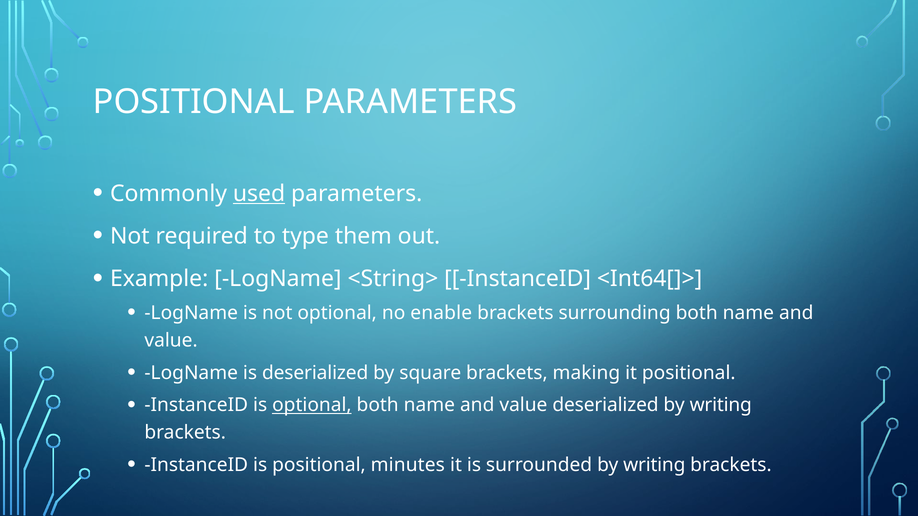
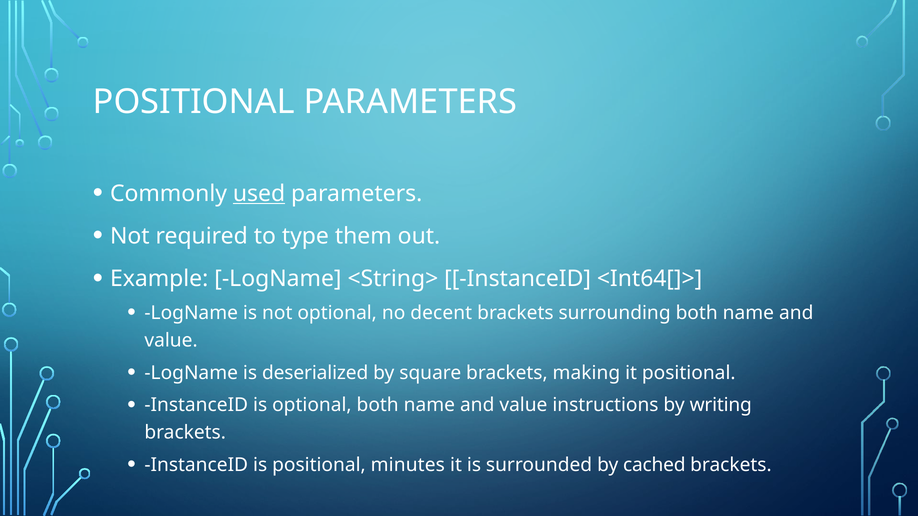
enable: enable -> decent (441, 313)
optional underline: present -> none (312, 405)
value deserialized: deserialized -> instructions (605, 405)
surrounded by writing: writing -> cached (654, 465)
